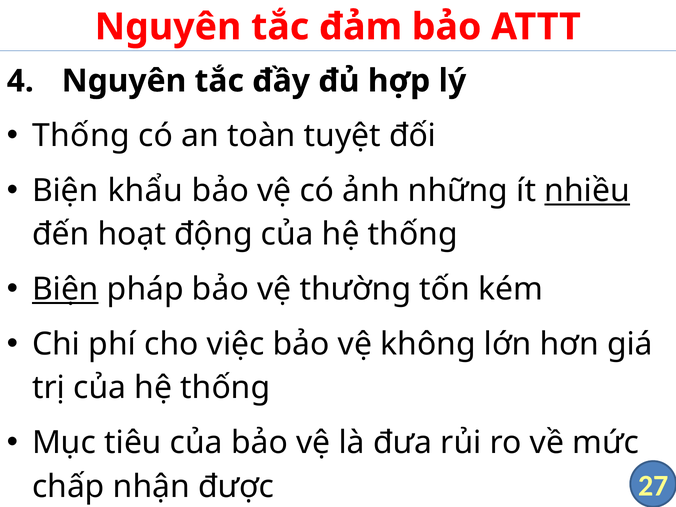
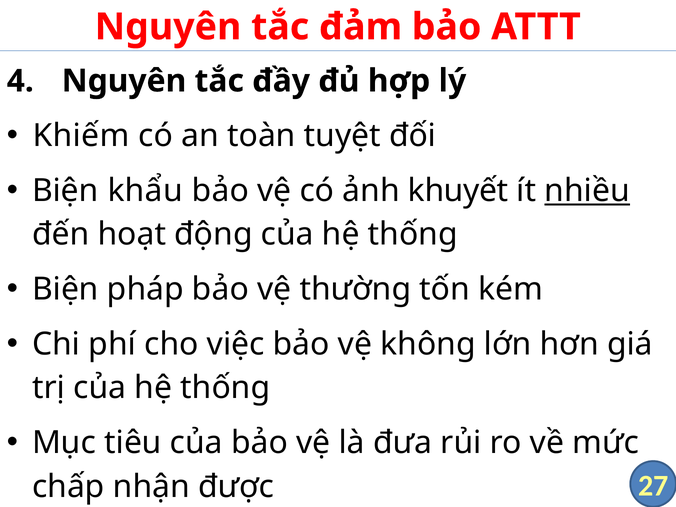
Thống: Thống -> Khiếm (81, 136)
những: những -> khuyết (458, 191)
Biện underline: present -> none (65, 289)
